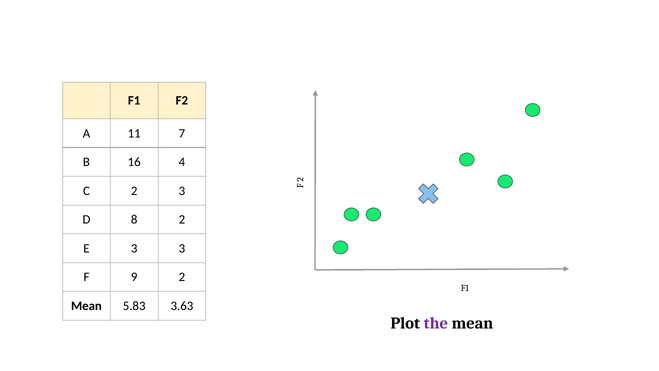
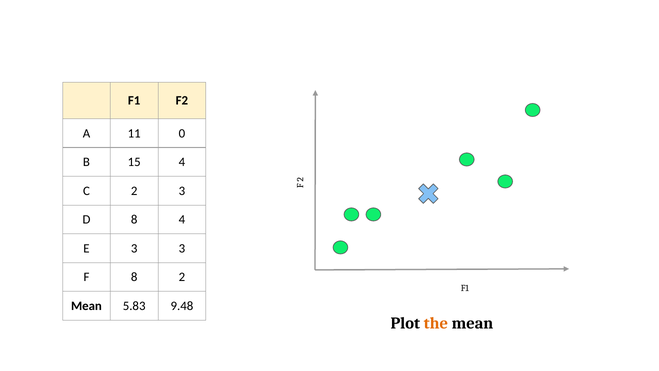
7: 7 -> 0 (182, 133)
16: 16 -> 15 (134, 162)
8 2: 2 -> 4 (182, 219)
F 9: 9 -> 8 (134, 277)
3.63: 3.63 -> 9.48 (182, 306)
the colour: purple -> orange (436, 323)
